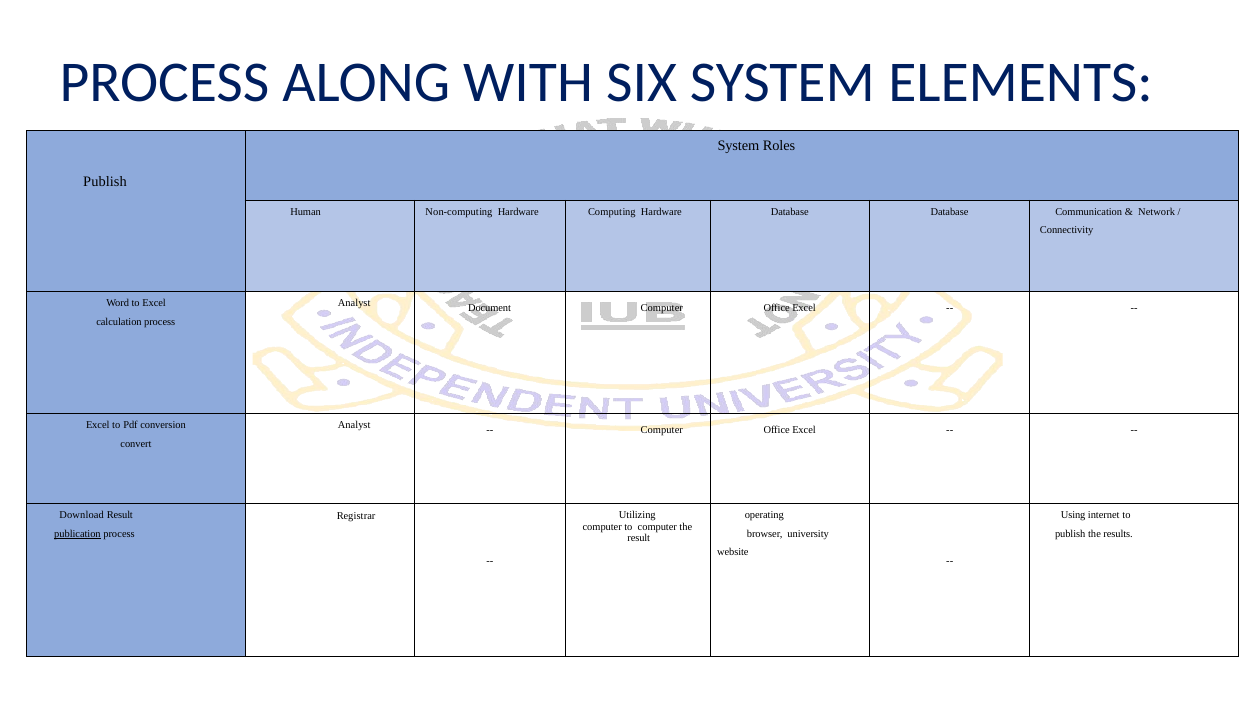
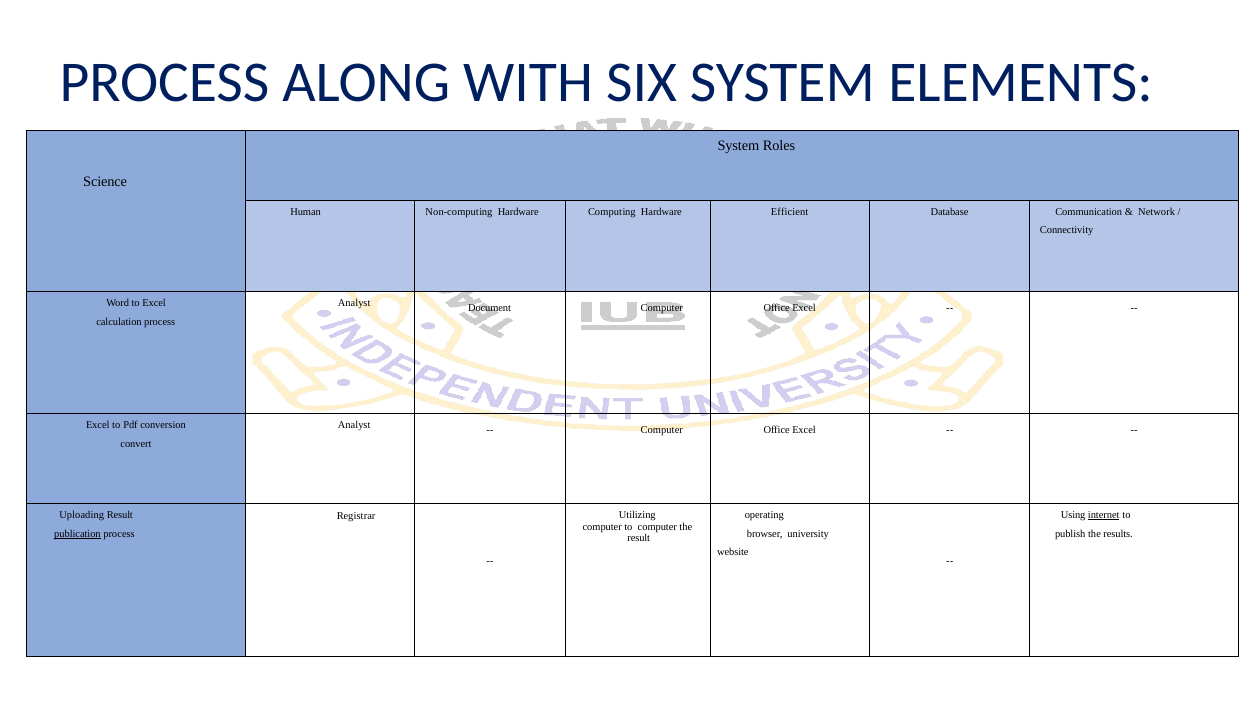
Publish: Publish -> Science (105, 181)
Hardware Database: Database -> Efficient (790, 212)
Download: Download -> Uploading (82, 515)
internet underline: none -> present (1104, 515)
